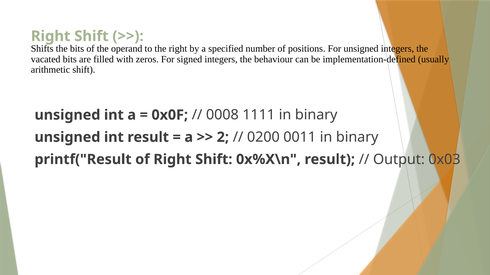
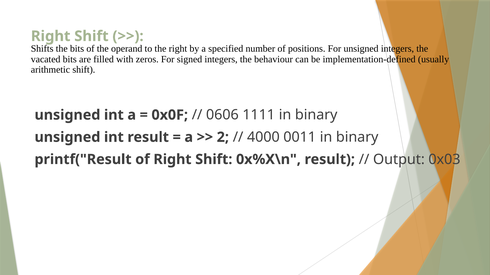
0008: 0008 -> 0606 (222, 115)
0200: 0200 -> 4000 (263, 137)
